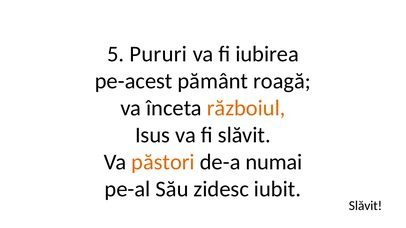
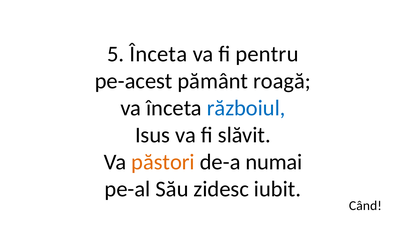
5 Pururi: Pururi -> Înceta (158, 54)
iubirea: iubirea -> pentru (267, 54)
războiul colour: orange -> blue (246, 108)
Slăvit: Slăvit -> Când (365, 206)
